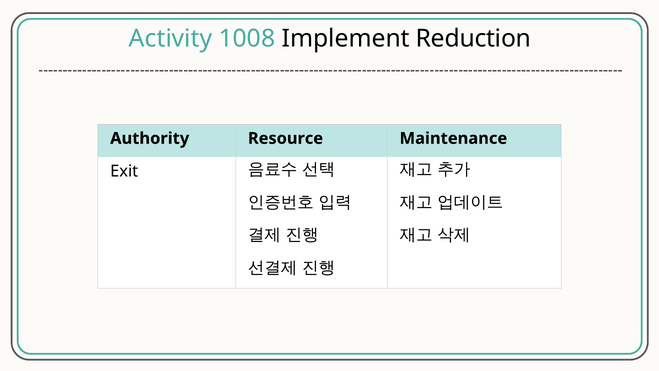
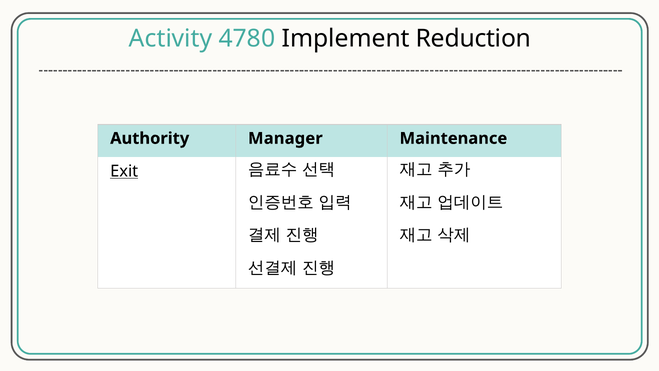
1008: 1008 -> 4780 (247, 38)
Resource: Resource -> Manager (285, 138)
Exit underline: none -> present (124, 171)
